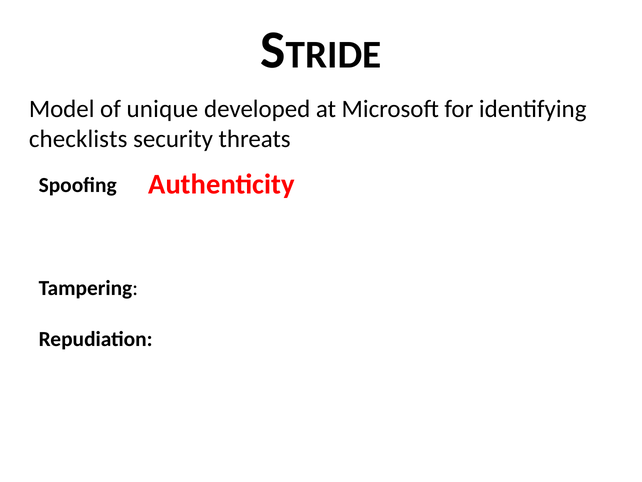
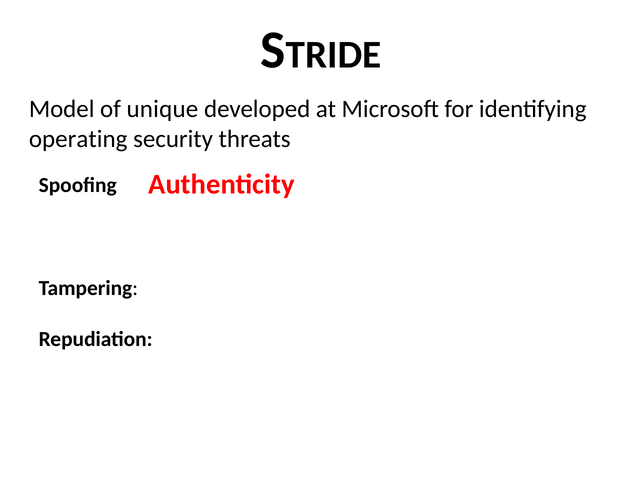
checklists: checklists -> operating (78, 139)
